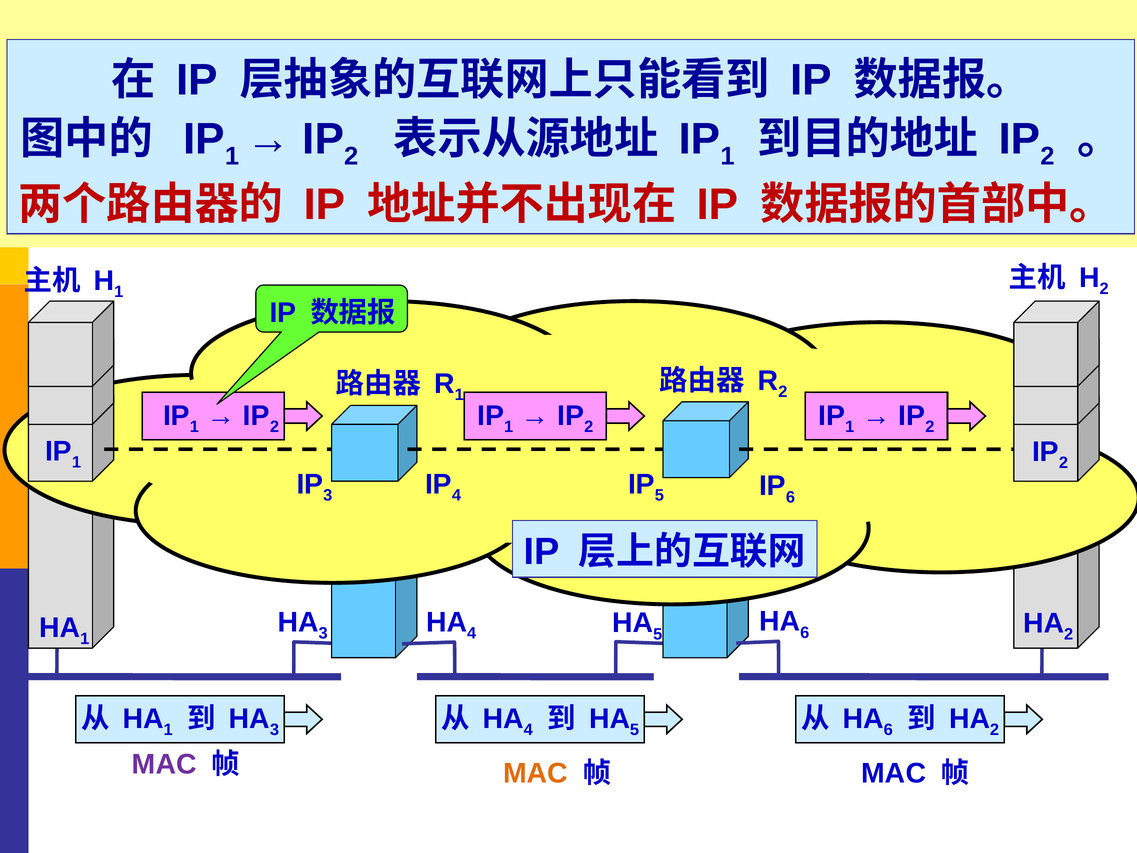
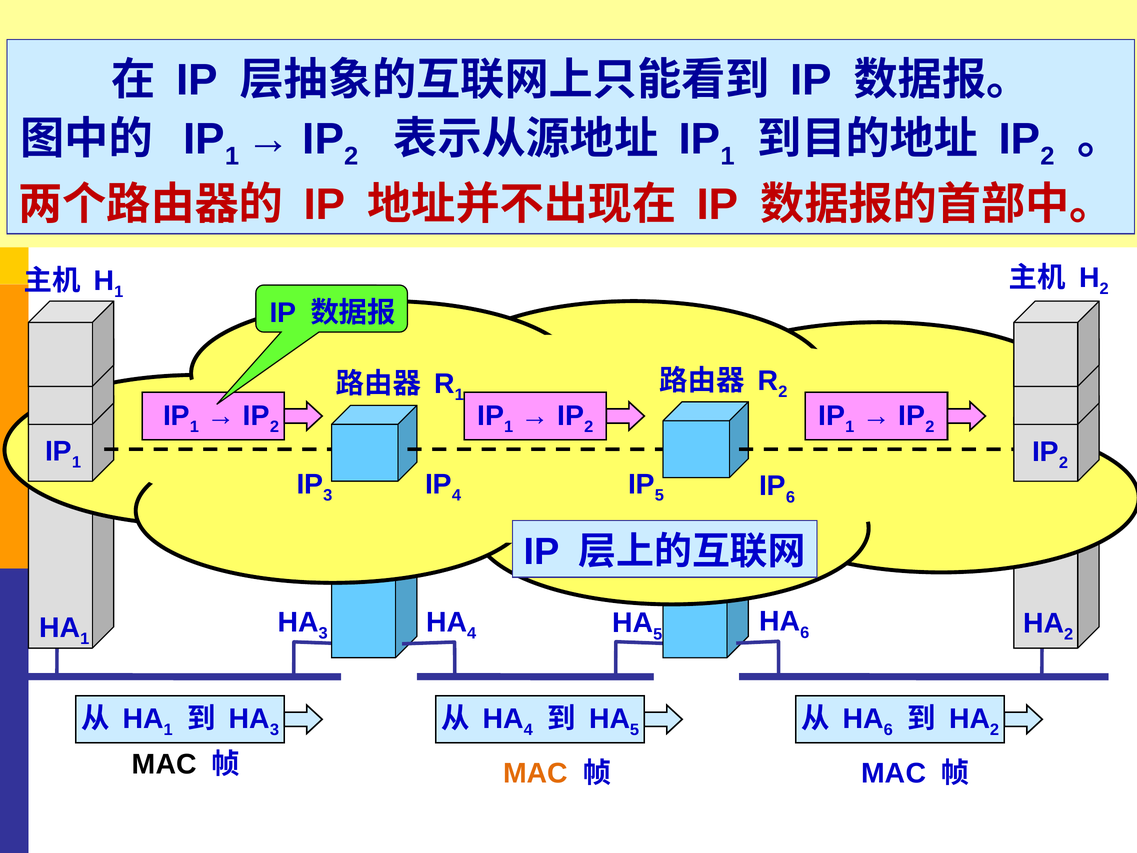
MAC colour: purple -> black (164, 764)
